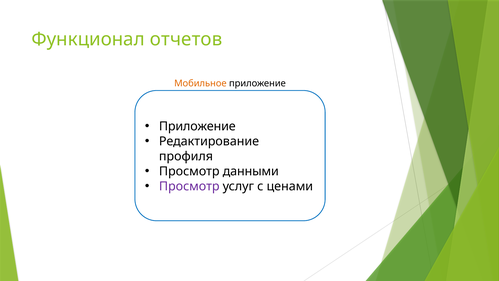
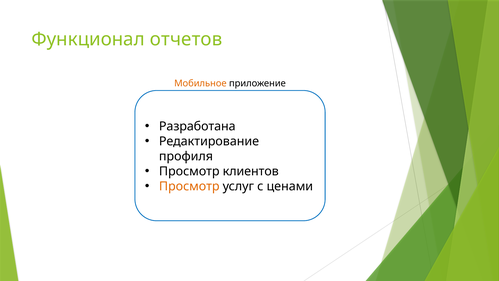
Приложение: Приложение -> Разработана (197, 126)
данными: данными -> клиентов (251, 171)
Просмотр colour: purple -> orange (189, 186)
